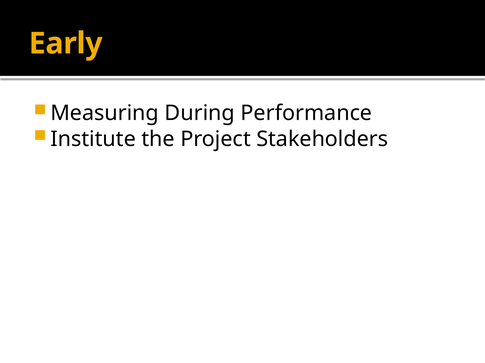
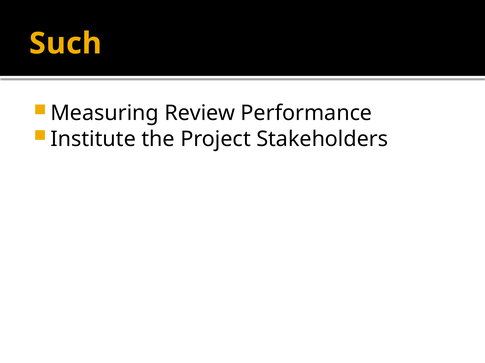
Early: Early -> Such (65, 44)
During: During -> Review (200, 113)
